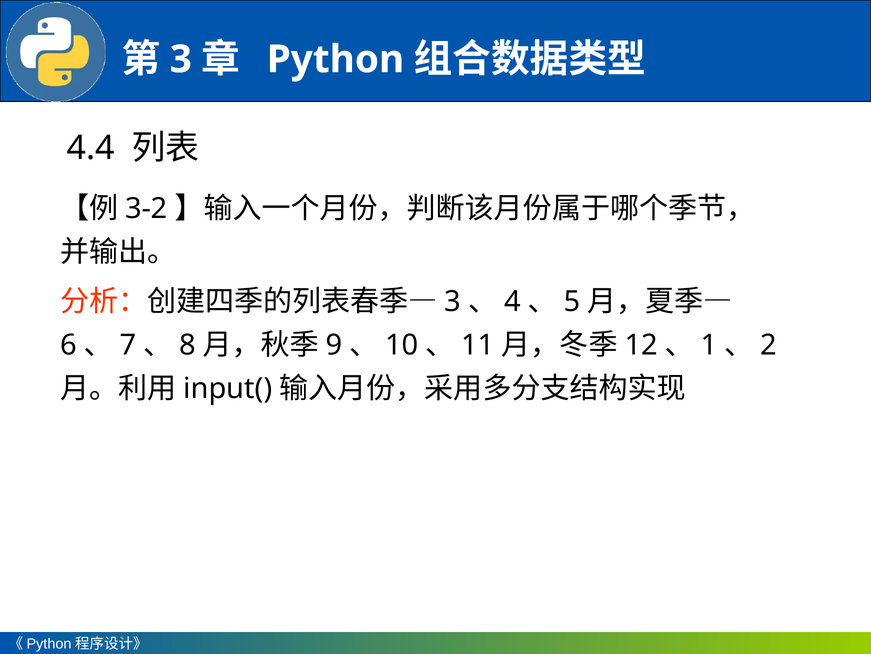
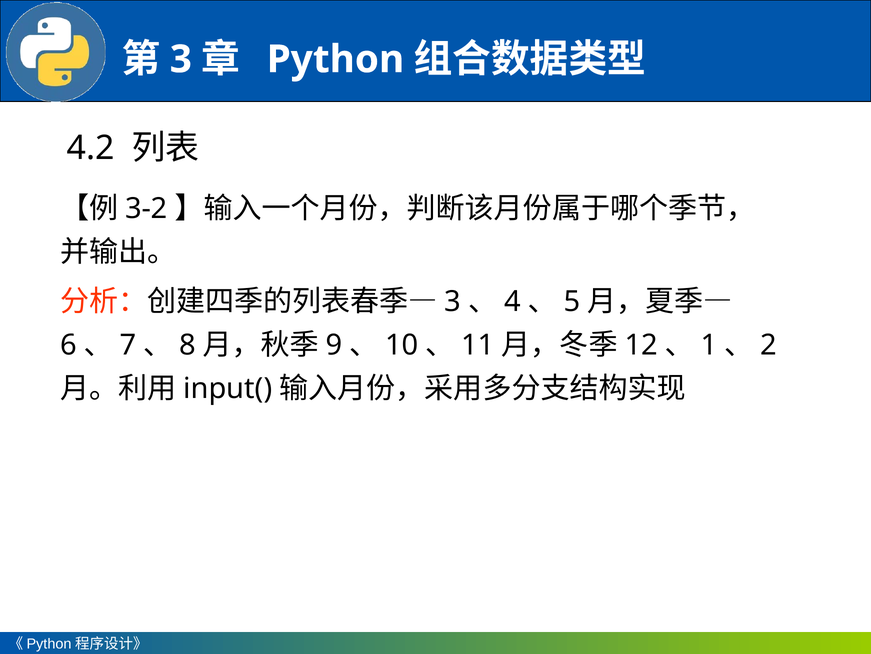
4.4: 4.4 -> 4.2 (91, 148)
